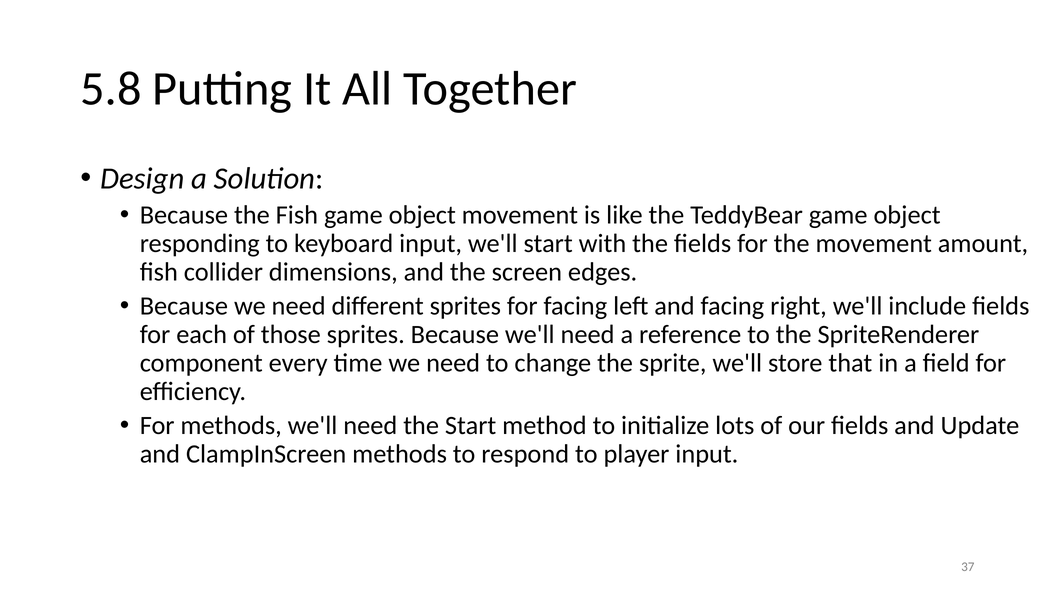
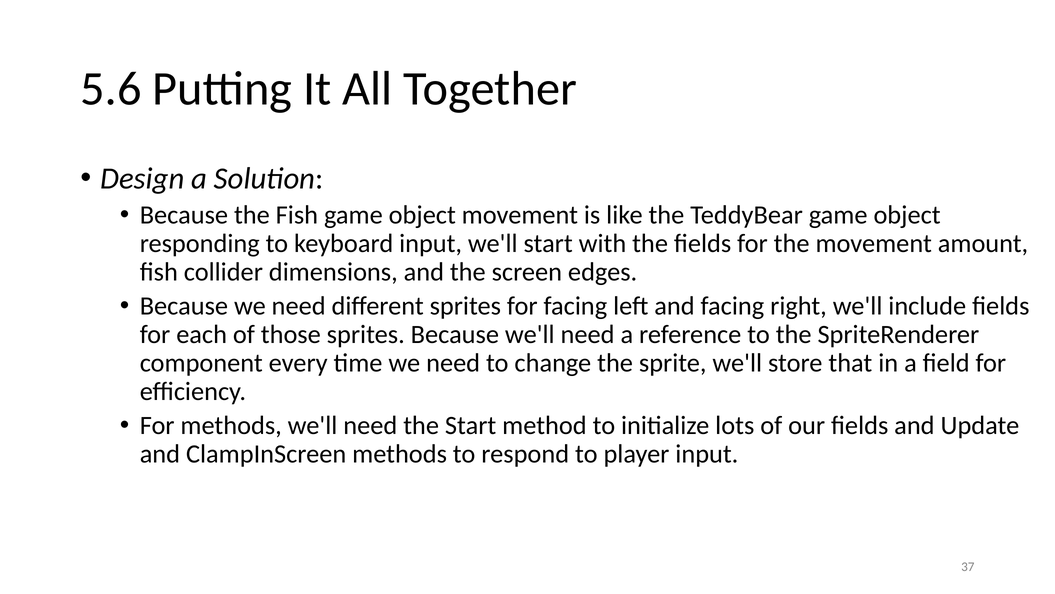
5.8: 5.8 -> 5.6 (111, 89)
